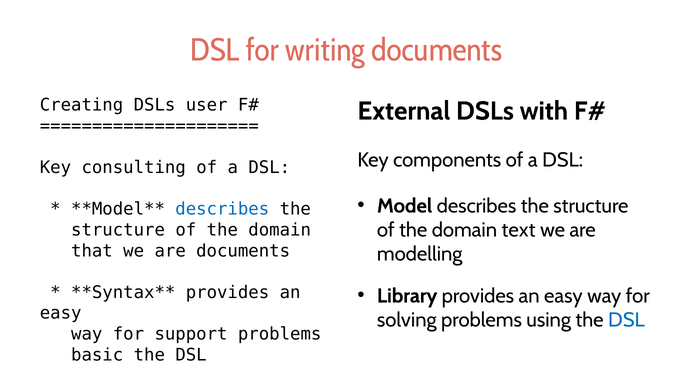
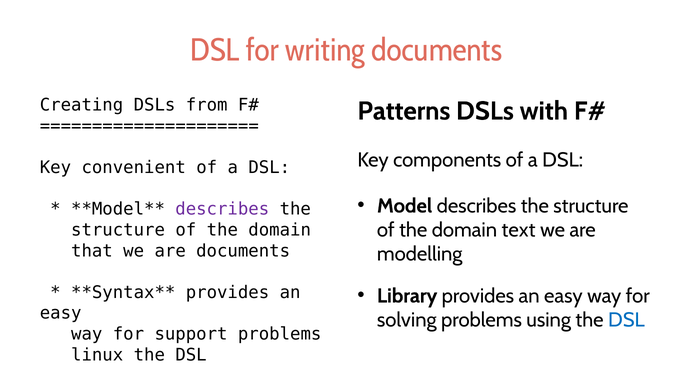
user: user -> from (207, 105)
External: External -> Patterns (404, 111)
consulting: consulting -> convenient (134, 168)
describes colour: blue -> purple (222, 209)
basic: basic -> linux (97, 355)
